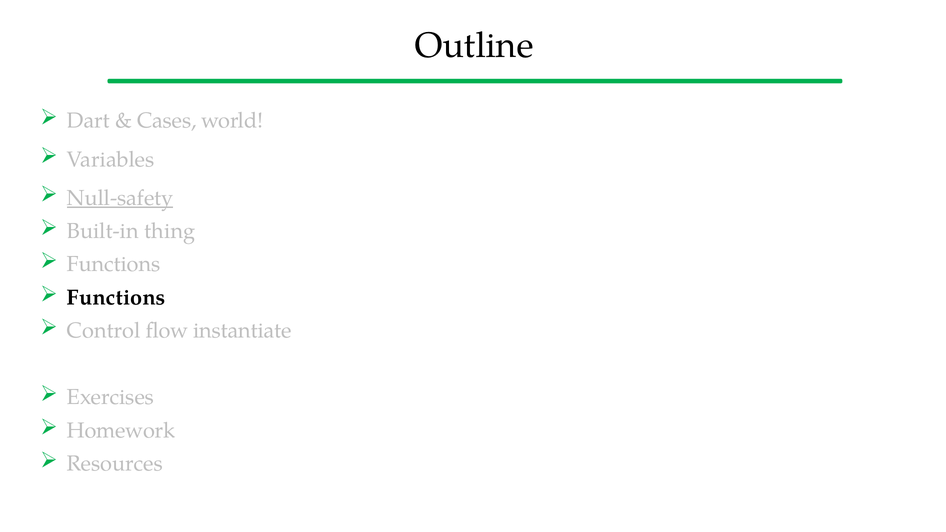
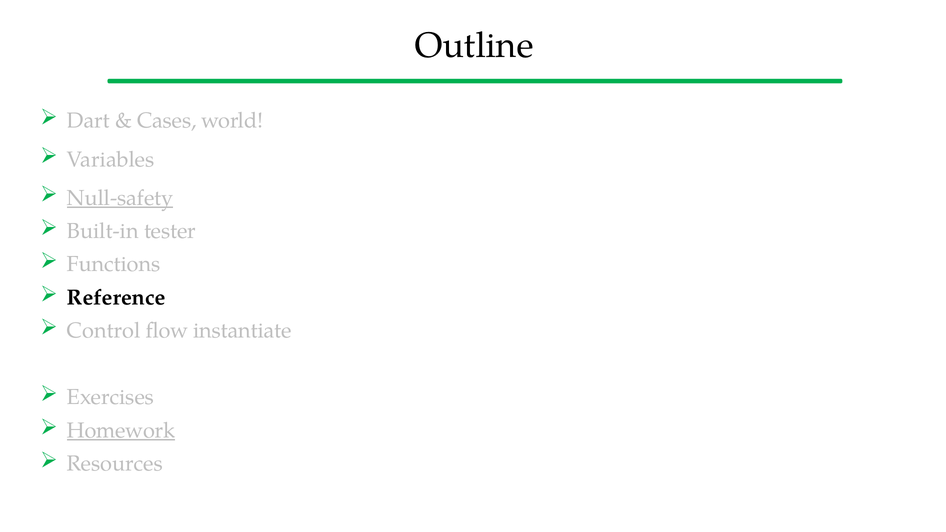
thing: thing -> tester (170, 231)
Functions: Functions -> Reference (116, 297)
Homework underline: none -> present (121, 430)
